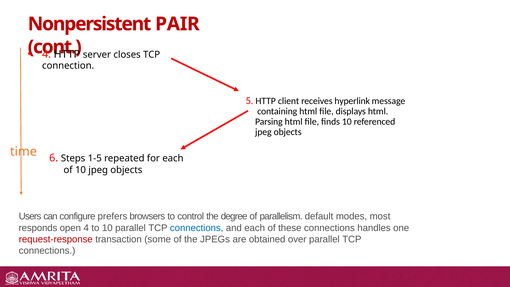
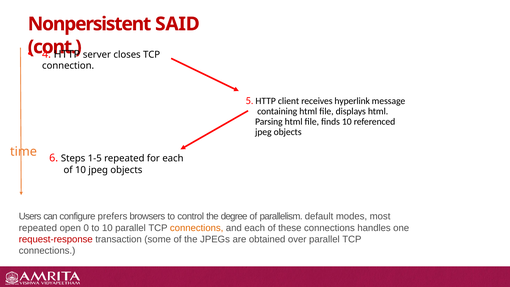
PAIR: PAIR -> SAID (177, 24)
responds: responds -> repeated (38, 228)
open 4: 4 -> 0 (86, 228)
connections colour: blue -> orange (197, 228)
